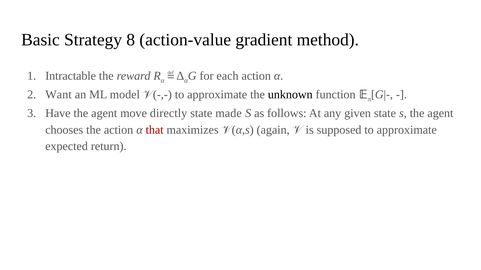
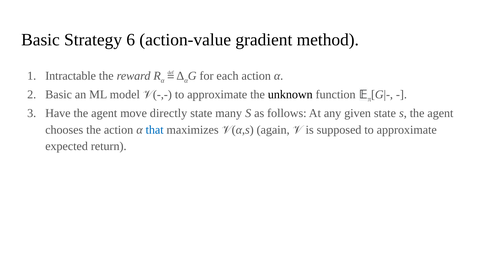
8: 8 -> 6 (131, 40)
Want: Want -> Basic (59, 95)
made: made -> many (229, 113)
that colour: red -> blue (155, 130)
